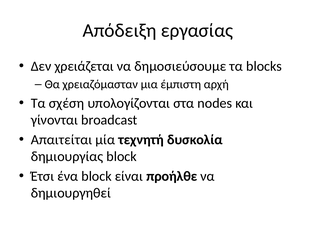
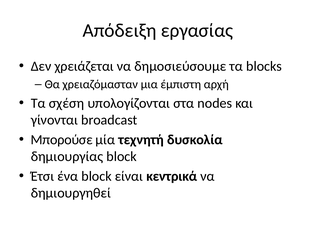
Απαιτείται: Απαιτείται -> Μπορούσε (62, 140)
προήλθε: προήλθε -> κεντρικά (172, 176)
